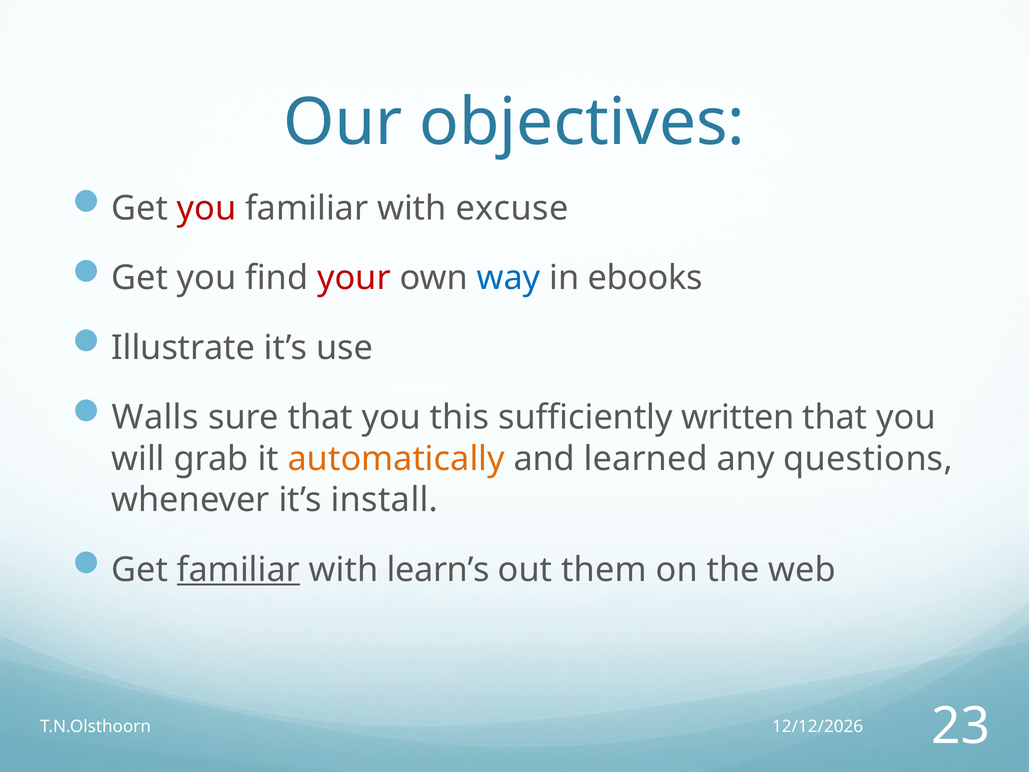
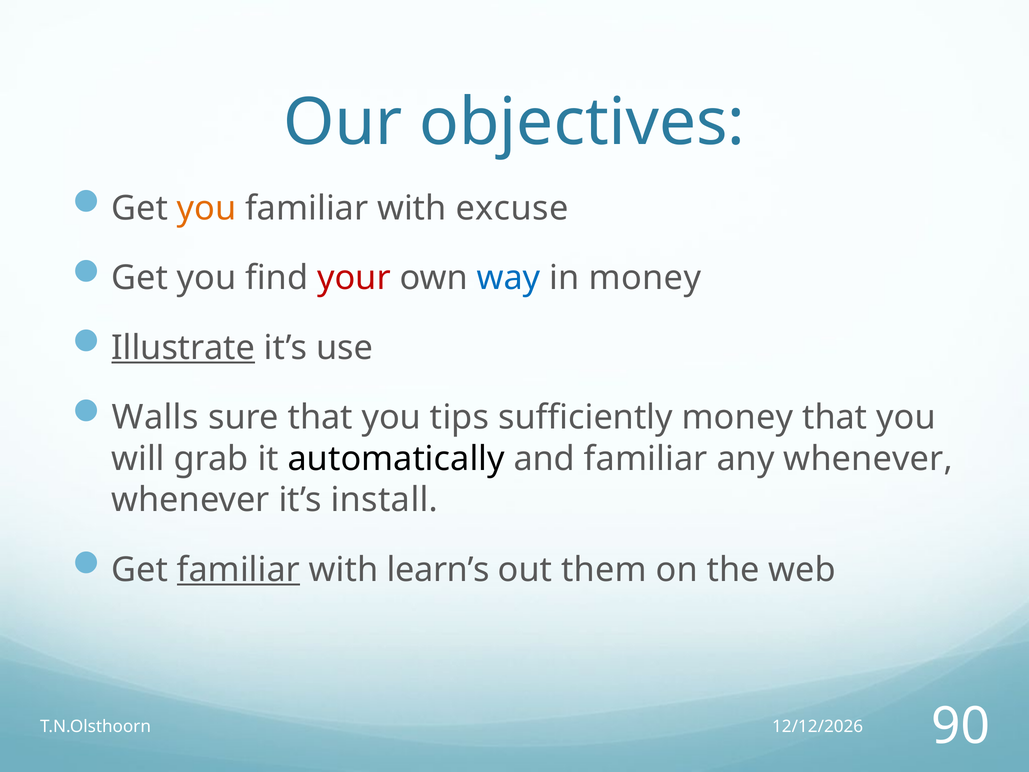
you colour: red -> orange (207, 208)
in ebooks: ebooks -> money (645, 278)
Illustrate underline: none -> present (183, 348)
this: this -> tips (460, 417)
sufficiently written: written -> money (737, 417)
automatically colour: orange -> black (396, 459)
and learned: learned -> familiar (646, 459)
any questions: questions -> whenever (868, 459)
23: 23 -> 90 (961, 726)
